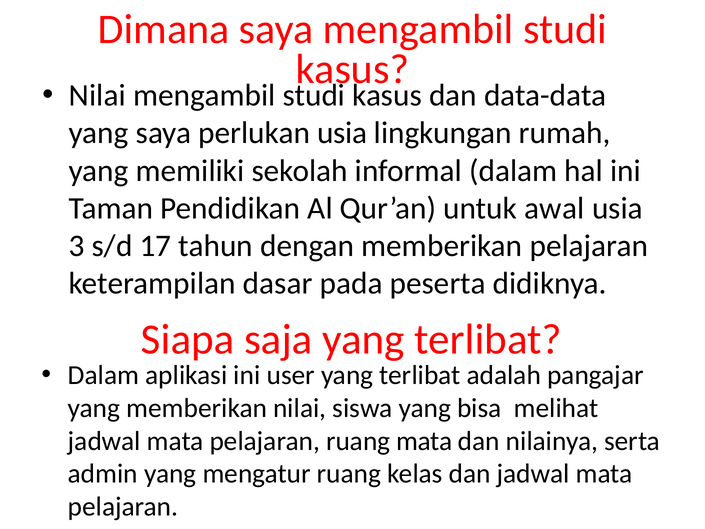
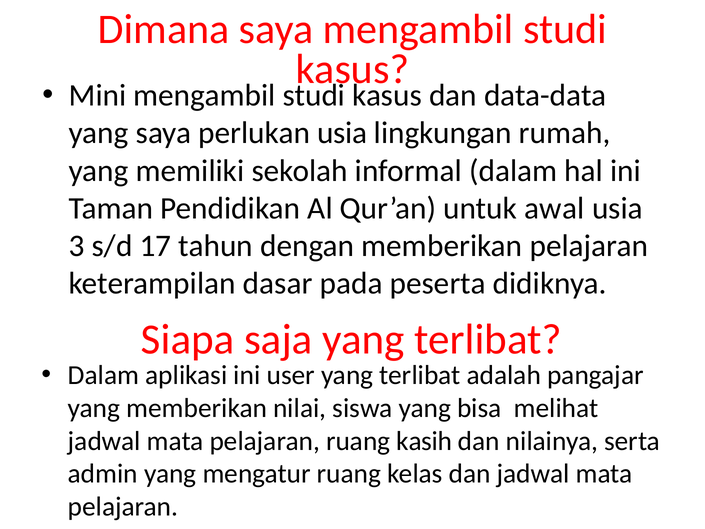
Nilai: Nilai -> Mini (98, 95)
ruang mata: mata -> kasih (424, 441)
